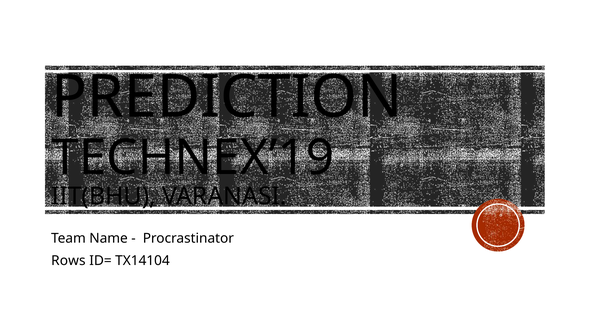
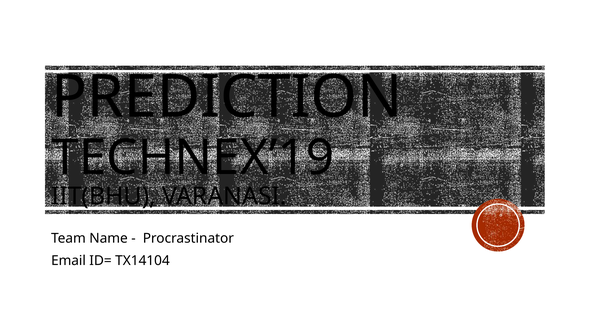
Rows: Rows -> Email (68, 261)
